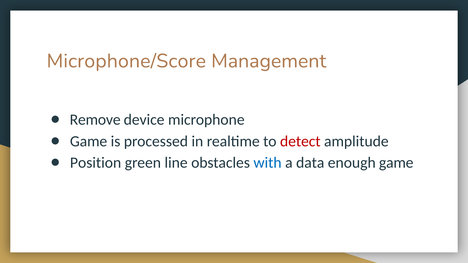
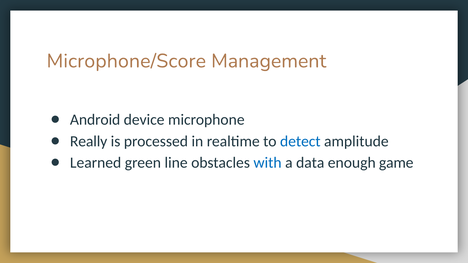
Remove: Remove -> Android (95, 120)
Game: Game -> Really (89, 141)
detect colour: red -> blue (300, 141)
Position: Position -> Learned (96, 163)
